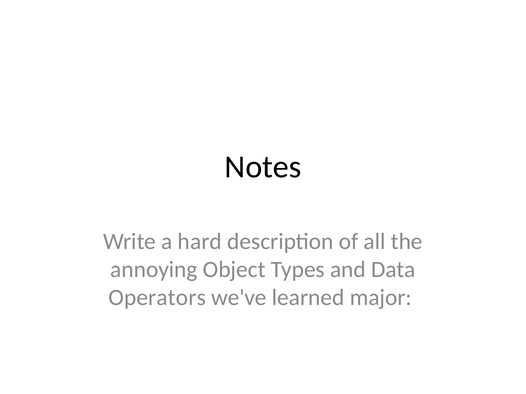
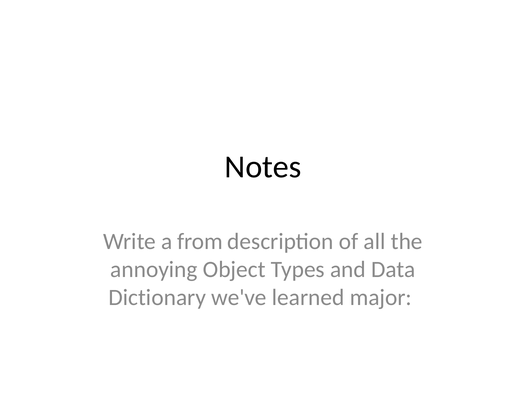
hard: hard -> from (200, 242)
Operators: Operators -> Dictionary (157, 298)
